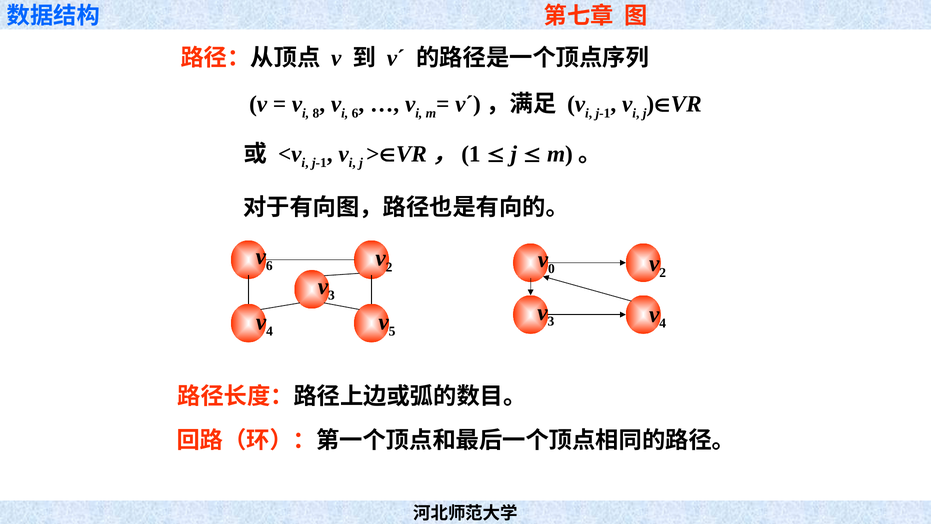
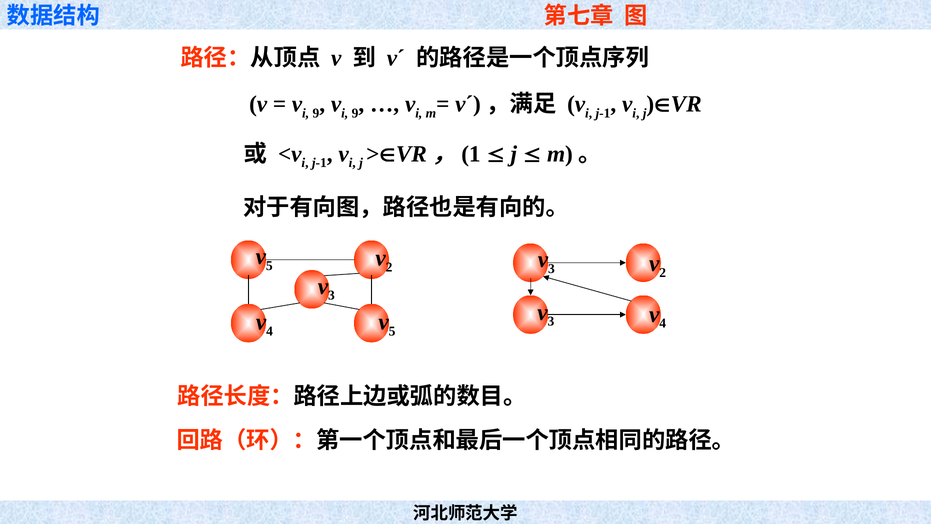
8: 8 -> 9 (316, 113)
6: 6 -> 9 (355, 113)
6: 6 -> 5 (269, 266)
0: 0 -> 3 (551, 268)
